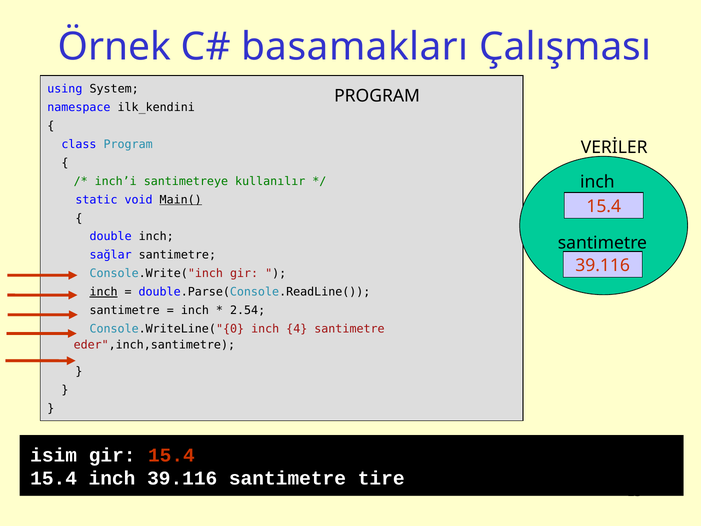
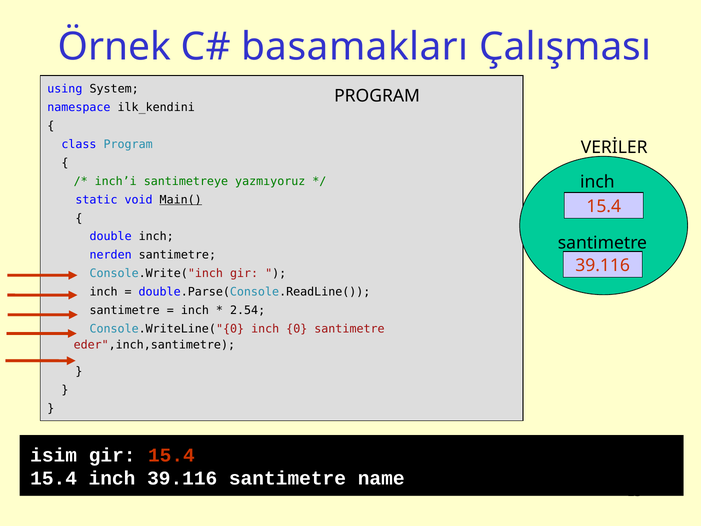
kullanılır: kullanılır -> yazmıyoruz (270, 181)
sağlar: sağlar -> nerden (111, 255)
inch underline: present -> none (104, 292)
4: 4 -> 0 (297, 329)
tire: tire -> name (381, 478)
